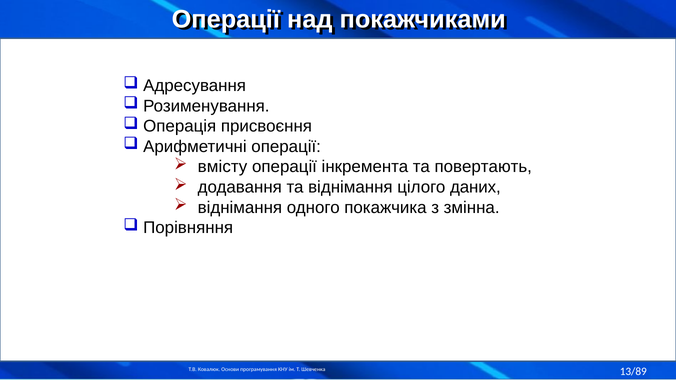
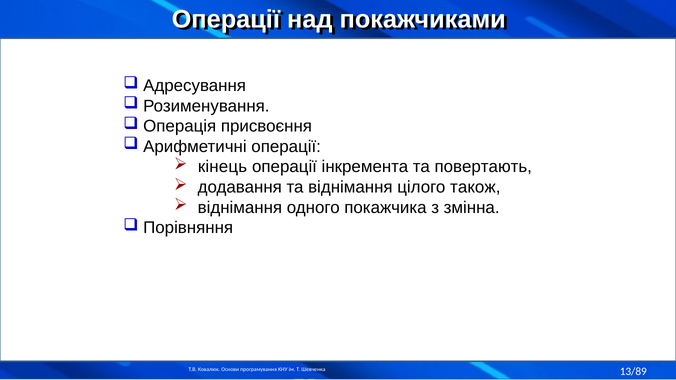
вмісту: вмісту -> кінець (222, 167)
даних: даних -> також (475, 187)
